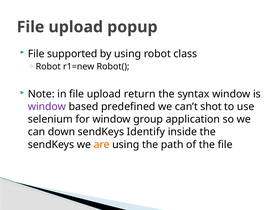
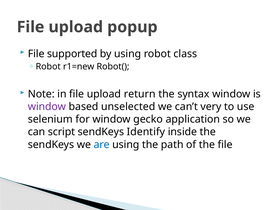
predefined: predefined -> unselected (128, 106)
shot: shot -> very (211, 106)
group: group -> gecko (148, 119)
down: down -> script (61, 131)
are colour: orange -> blue (102, 144)
